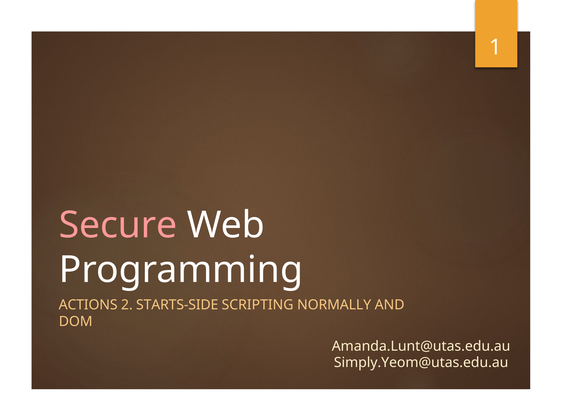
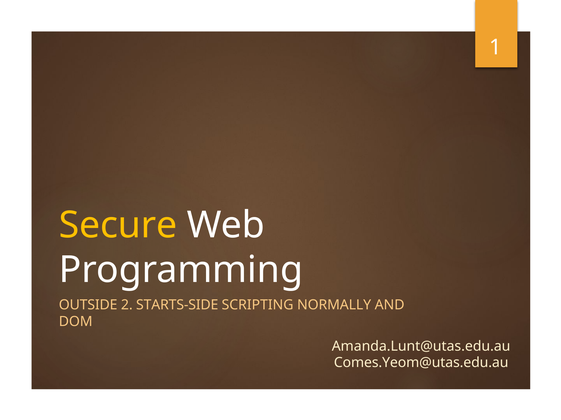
Secure colour: pink -> yellow (118, 226)
ACTIONS: ACTIONS -> OUTSIDE (88, 305)
Simply.Yeom@utas.edu.au: Simply.Yeom@utas.edu.au -> Comes.Yeom@utas.edu.au (421, 363)
